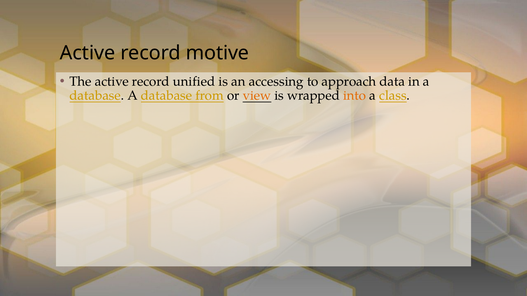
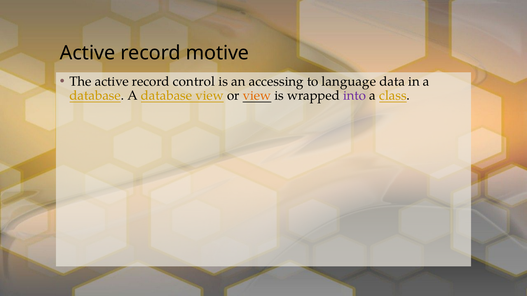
unified: unified -> control (194, 82)
approach: approach -> language (349, 82)
database from: from -> view (210, 96)
into colour: orange -> purple (355, 96)
